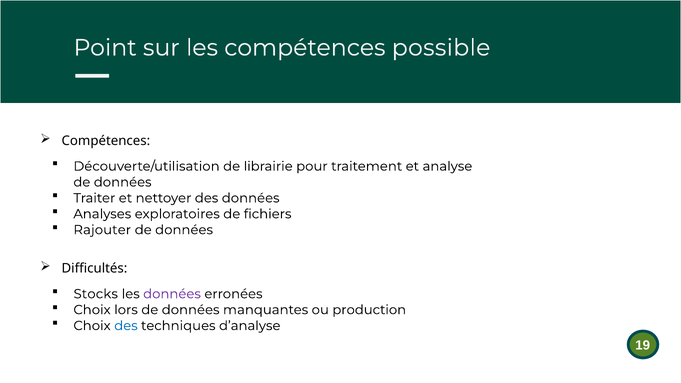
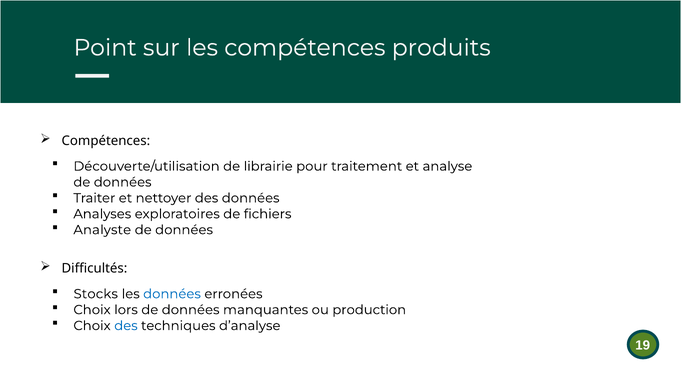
possible: possible -> produits (441, 48)
Rajouter: Rajouter -> Analyste (102, 230)
données colour: purple -> blue (172, 294)
